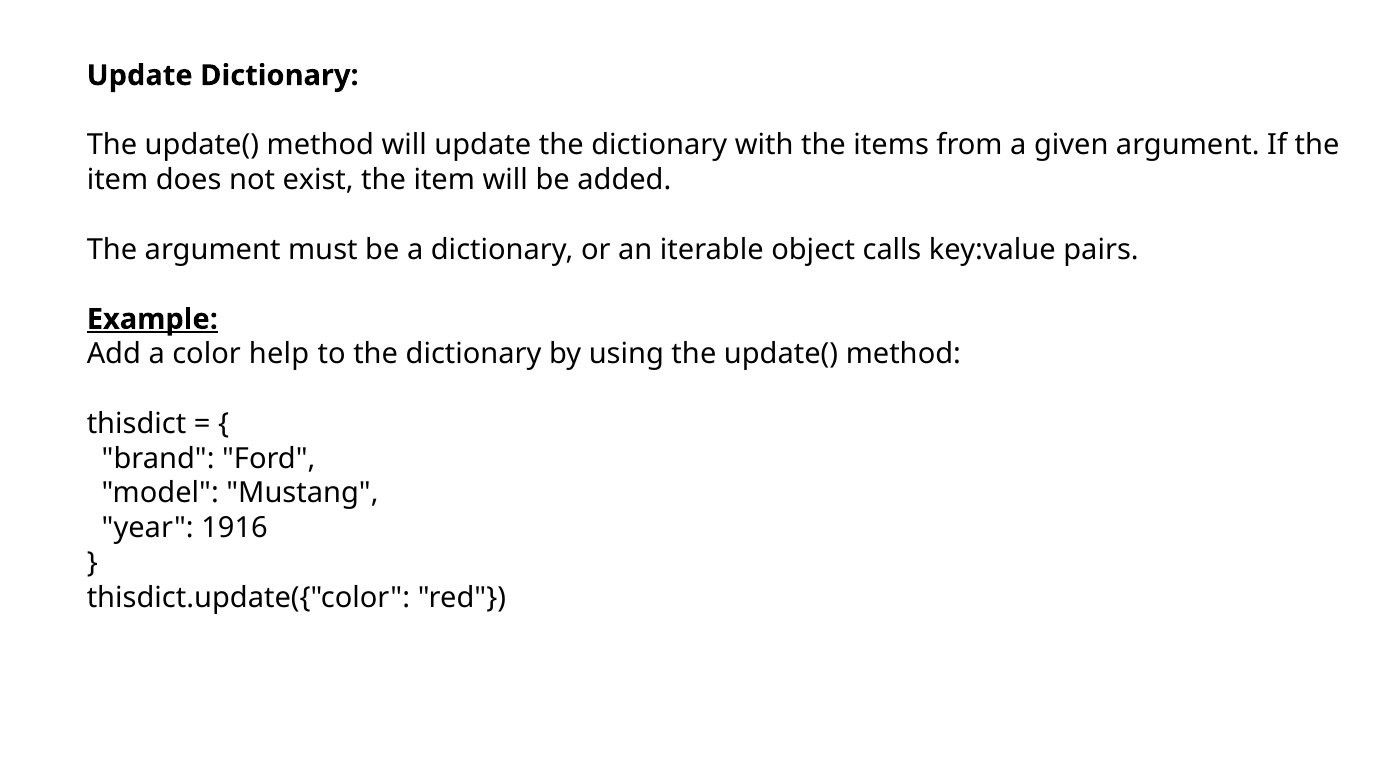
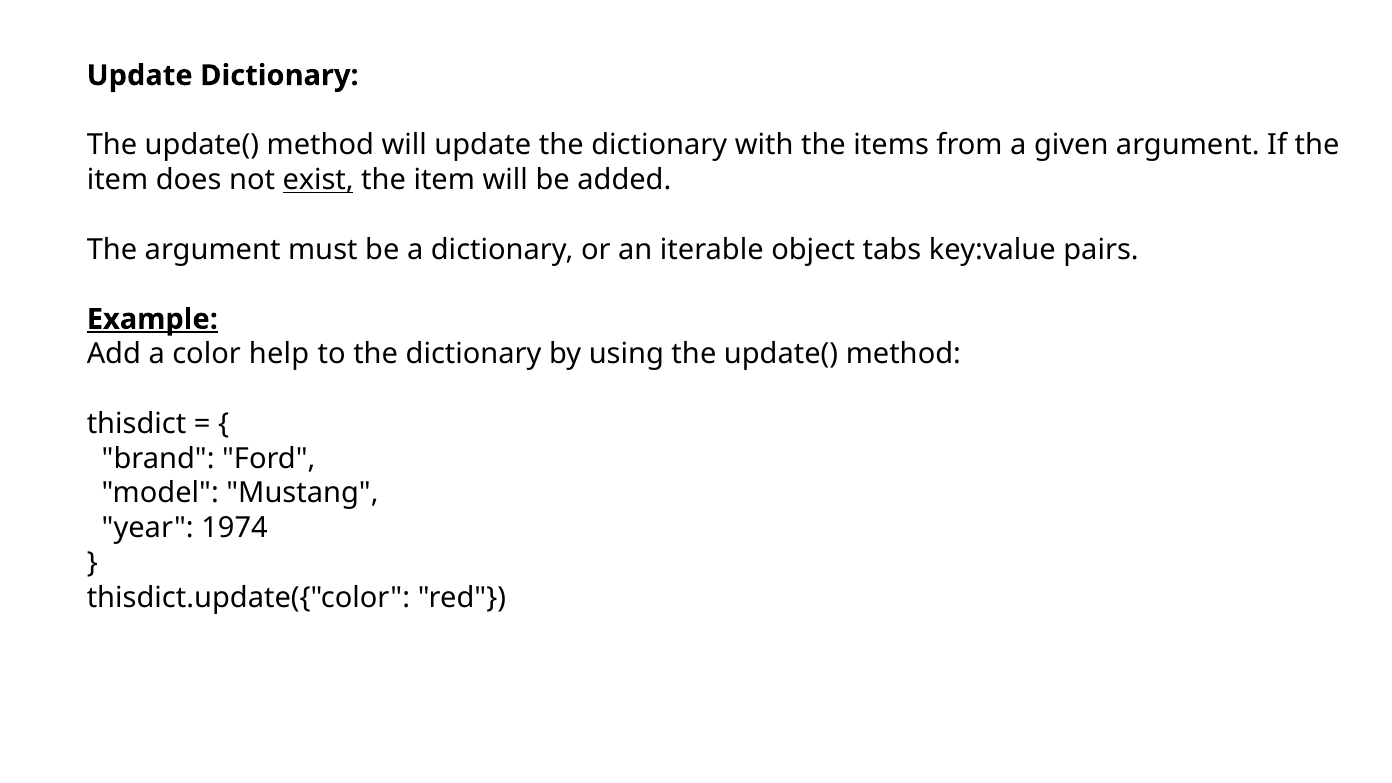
exist underline: none -> present (318, 180)
calls: calls -> tabs (892, 250)
1916: 1916 -> 1974 (235, 528)
